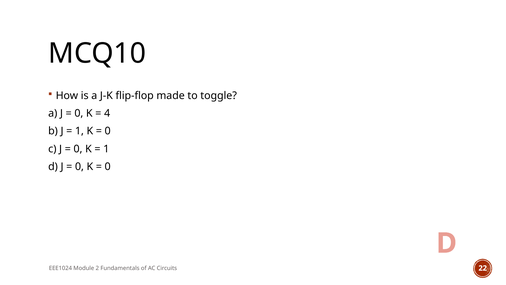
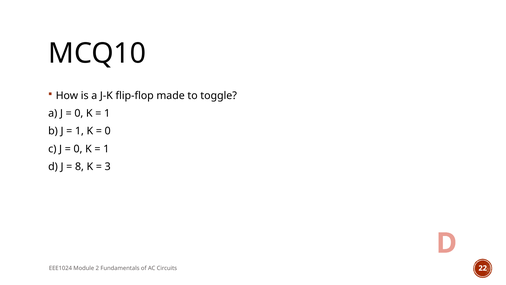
4: 4 -> 1 (107, 113)
0: 0 -> 8 (79, 166)
0: 0 -> 3 (108, 166)
